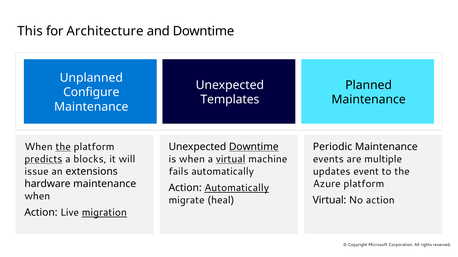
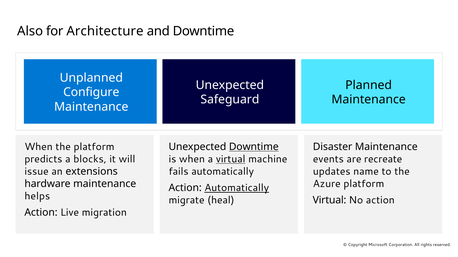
This: This -> Also (30, 31)
Templates: Templates -> Safeguard (230, 100)
the underline: present -> none (63, 147)
Periodic: Periodic -> Disaster (333, 147)
predicts underline: present -> none (43, 159)
multiple: multiple -> recreate (383, 159)
event: event -> name (366, 172)
when: when -> helps (37, 196)
migration underline: present -> none (104, 213)
